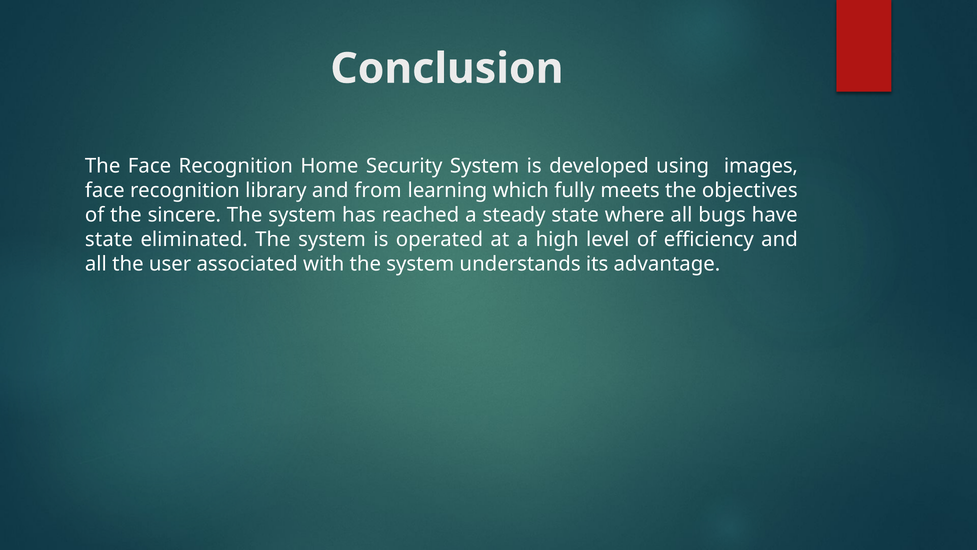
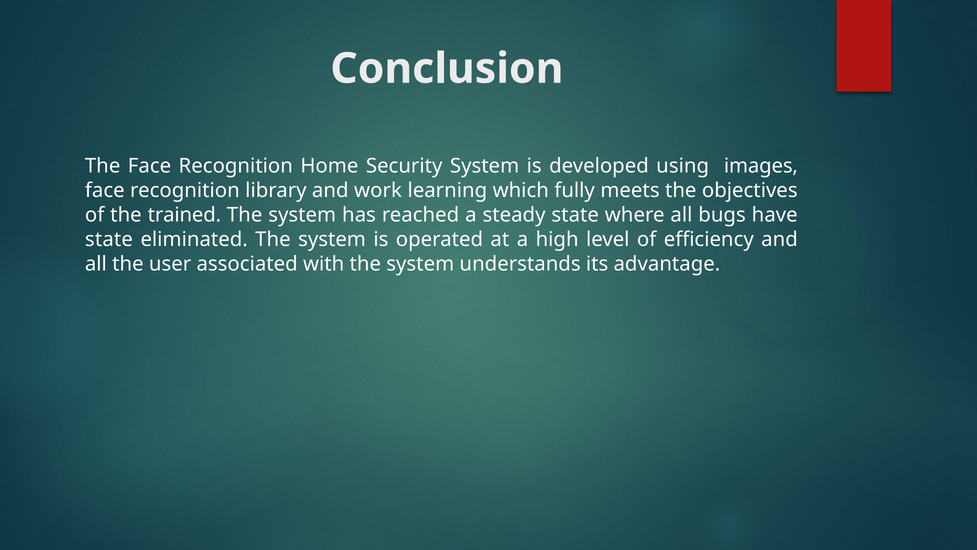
from: from -> work (378, 190)
sincere: sincere -> trained (184, 215)
